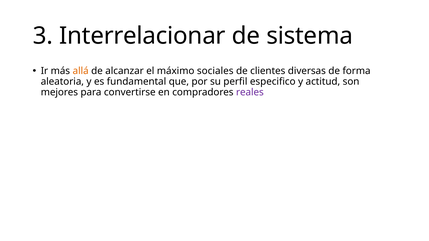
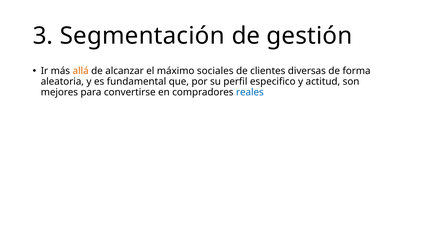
Interrelacionar: Interrelacionar -> Segmentación (142, 36)
sistema: sistema -> gestión (309, 36)
reales colour: purple -> blue (250, 92)
